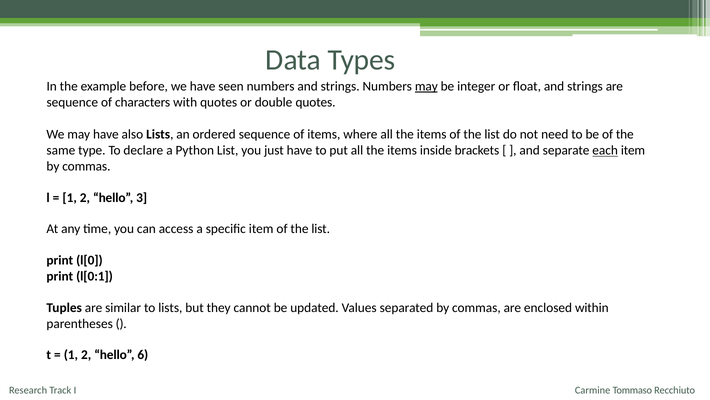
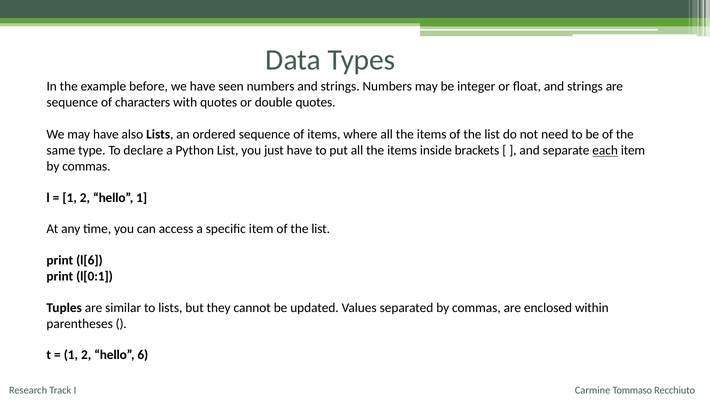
may underline: present -> none (426, 86)
hello 3: 3 -> 1 (142, 197)
l[0: l[0 -> l[6 (89, 260)
